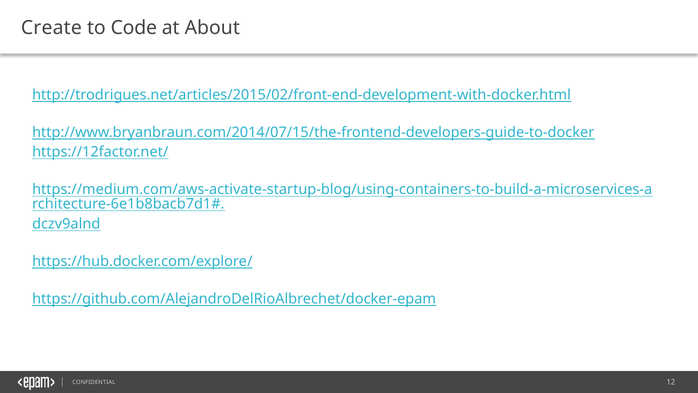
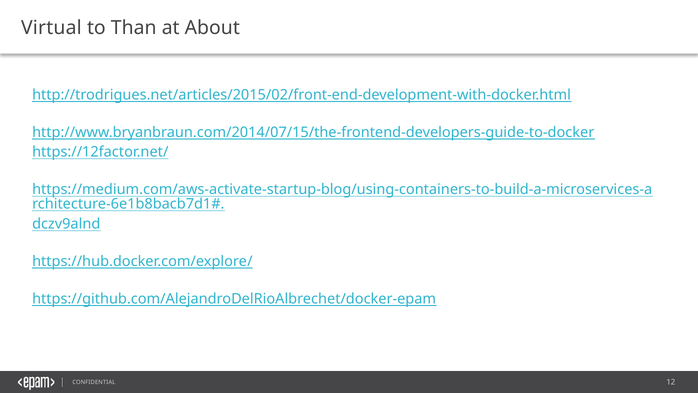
Create: Create -> Virtual (51, 28)
Code: Code -> Than (134, 28)
